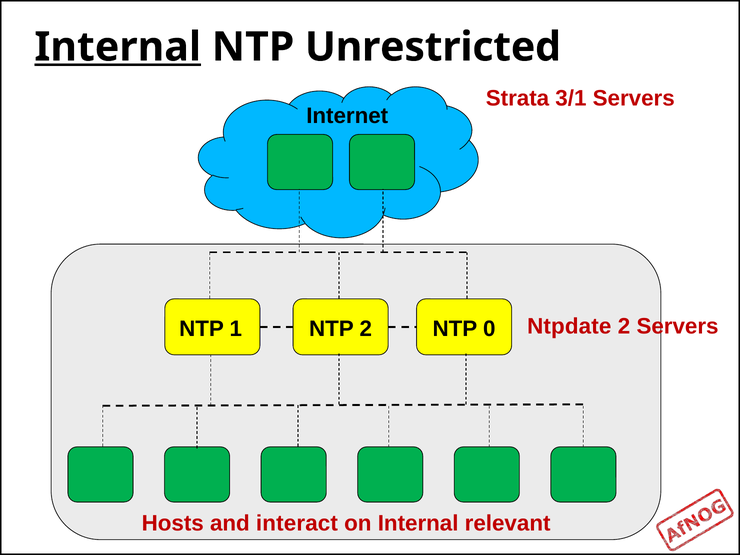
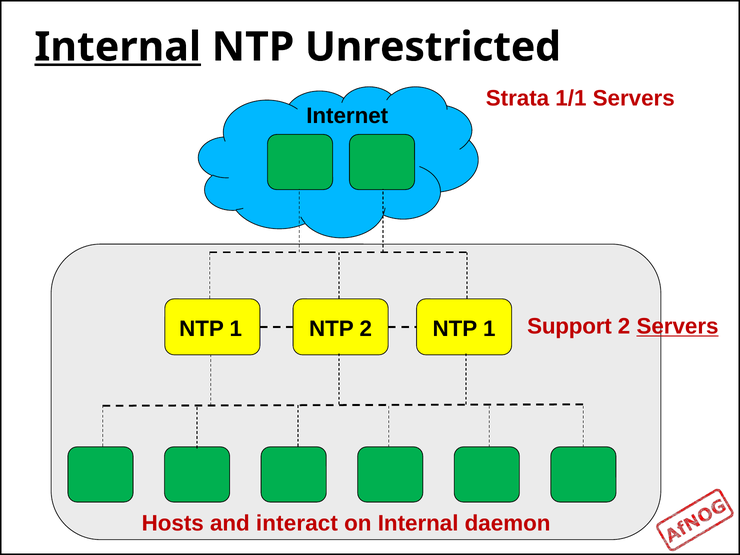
3/1: 3/1 -> 1/1 (571, 98)
Ntpdate: Ntpdate -> Support (569, 326)
Servers underline: none -> present (678, 326)
2 NTP 0: 0 -> 1 (489, 329)
relevant: relevant -> daemon (508, 523)
